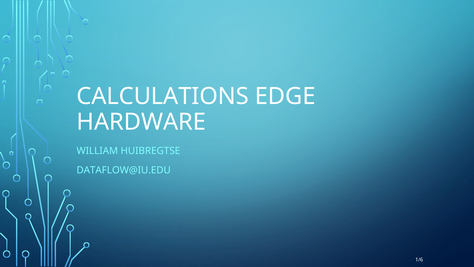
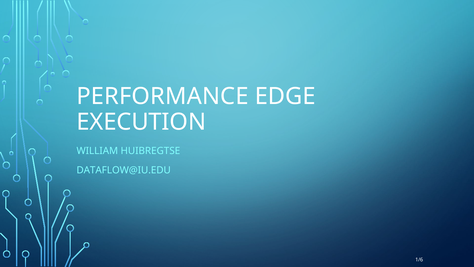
CALCULATIONS: CALCULATIONS -> PERFORMANCE (163, 96)
HARDWARE: HARDWARE -> EXECUTION (141, 122)
